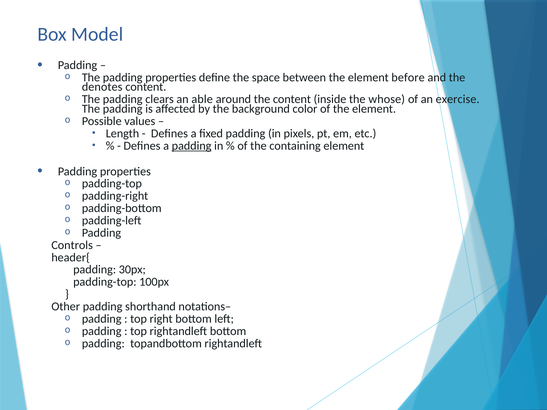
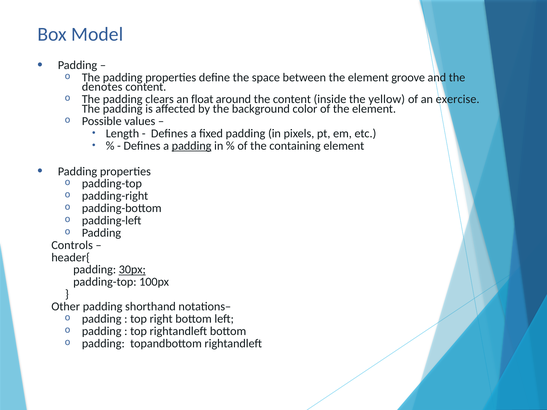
before: before -> groove (408, 77)
able: able -> float (202, 99)
whose: whose -> yellow (387, 99)
30px underline: none -> present (132, 270)
